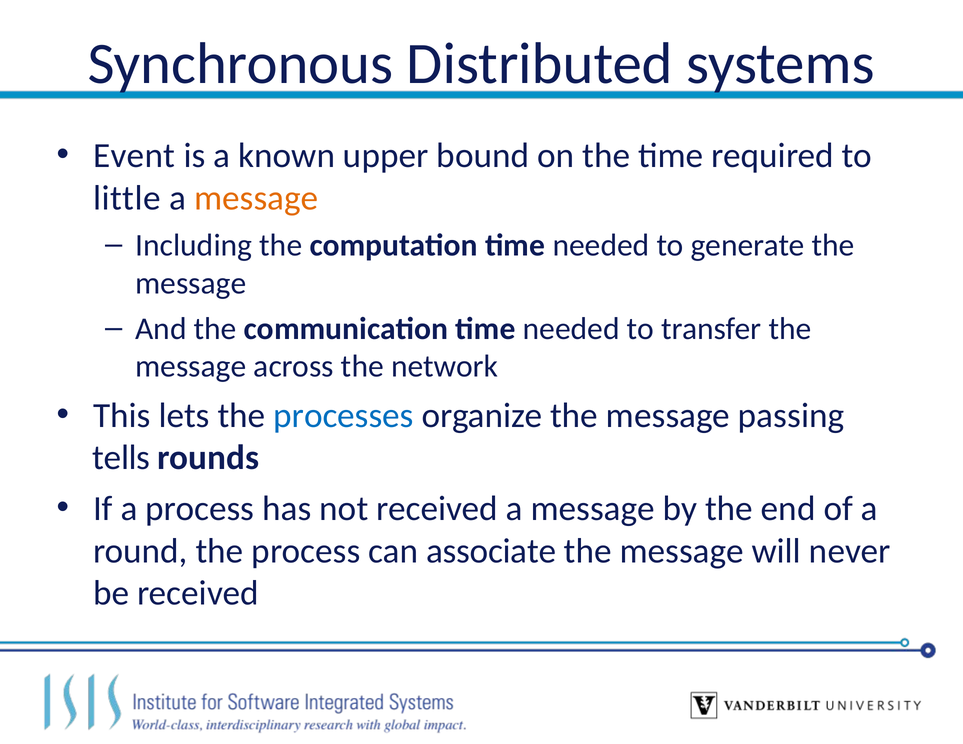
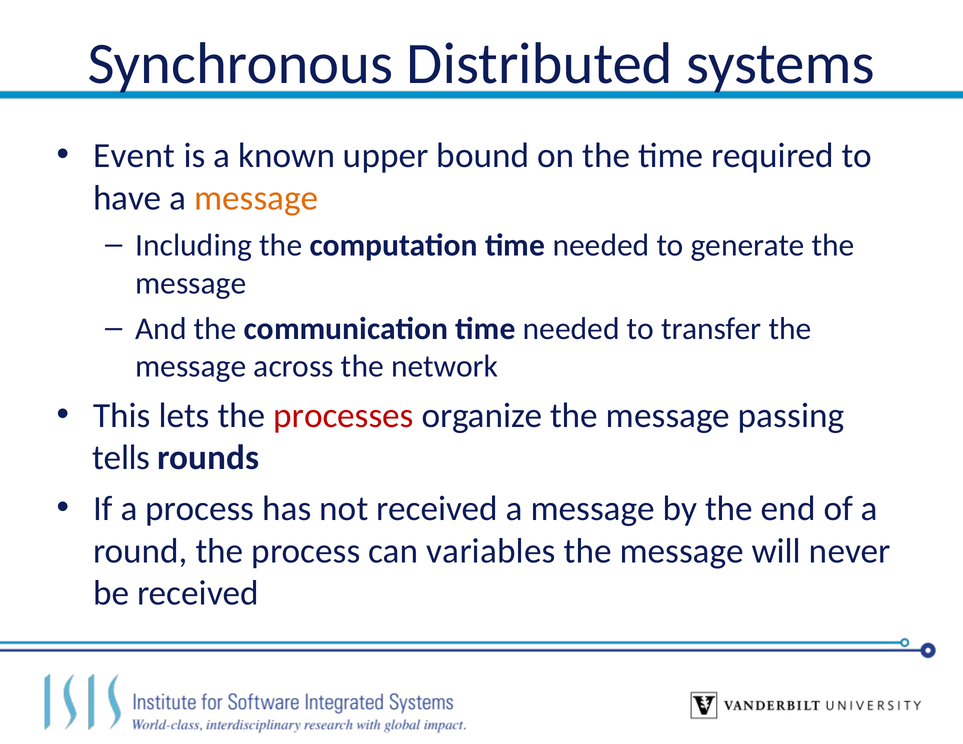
little: little -> have (127, 198)
processes colour: blue -> red (344, 416)
associate: associate -> variables (491, 551)
